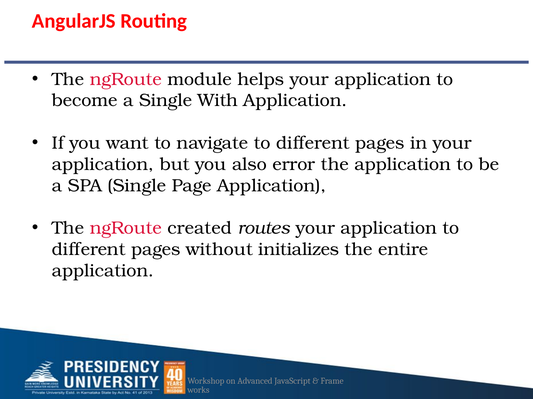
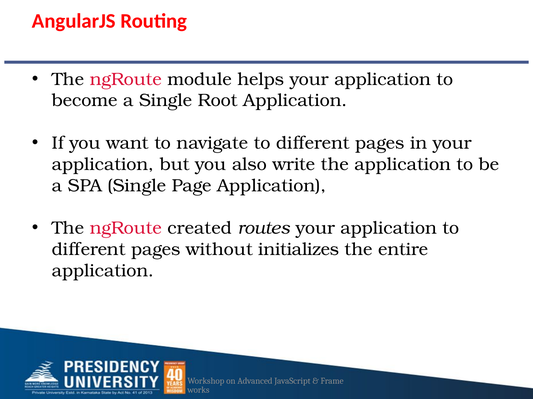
With: With -> Root (218, 101)
error: error -> write (294, 165)
